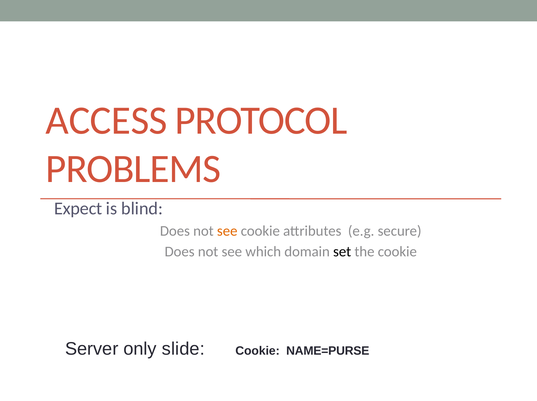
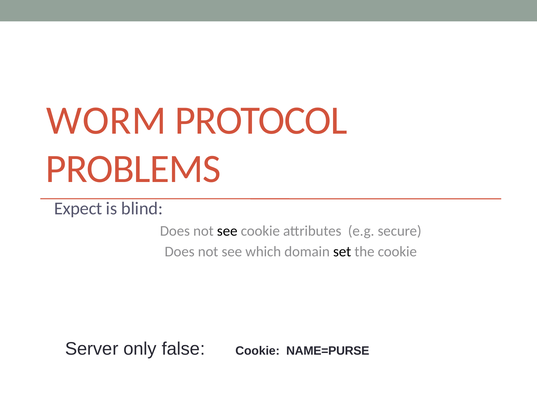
ACCESS: ACCESS -> WORM (106, 121)
see colour: orange -> black (227, 231)
slide: slide -> false (183, 349)
